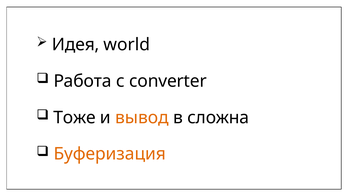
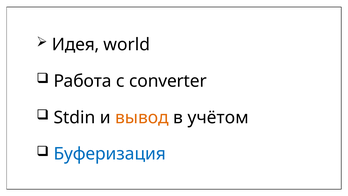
Тоже: Тоже -> Stdin (74, 117)
сложна: сложна -> учётом (218, 117)
Буферизация colour: orange -> blue (110, 154)
